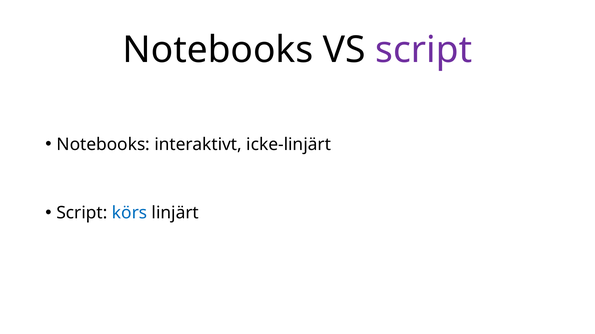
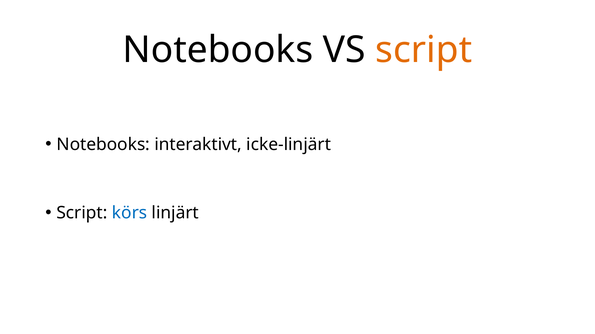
script colour: purple -> orange (424, 50)
